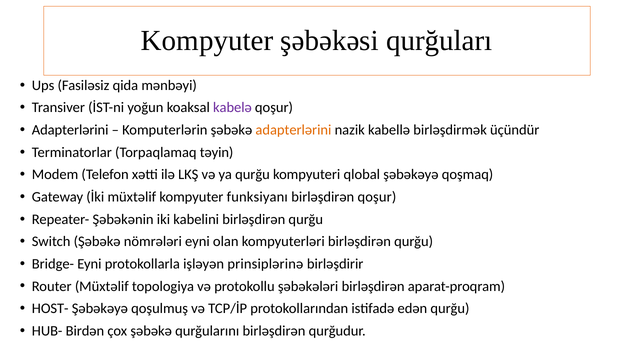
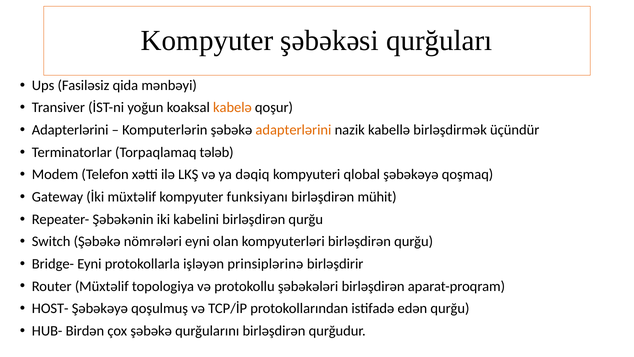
kabelə colour: purple -> orange (232, 108)
təyin: təyin -> tələb (217, 152)
ya qurğu: qurğu -> dəqiq (252, 174)
birləşdirən qoşur: qoşur -> mühit (377, 197)
